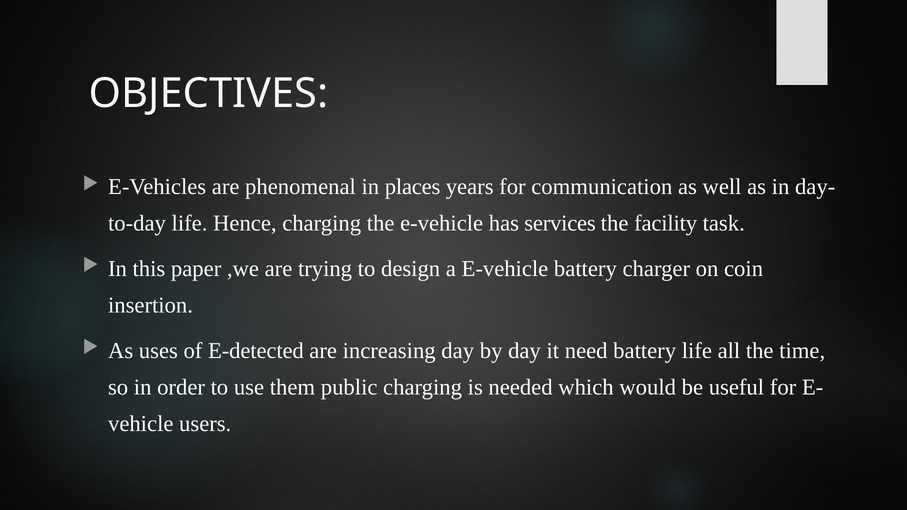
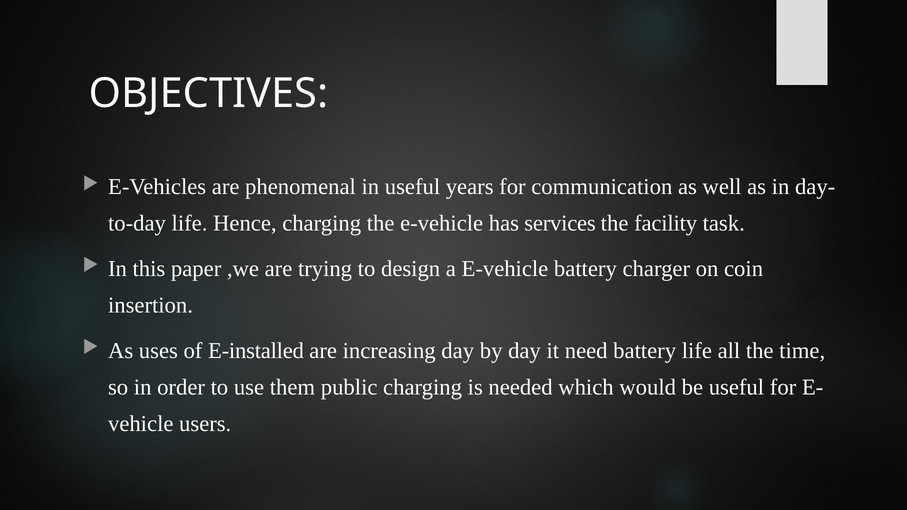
in places: places -> useful (413, 187)
E-detected: E-detected -> E-installed (256, 351)
